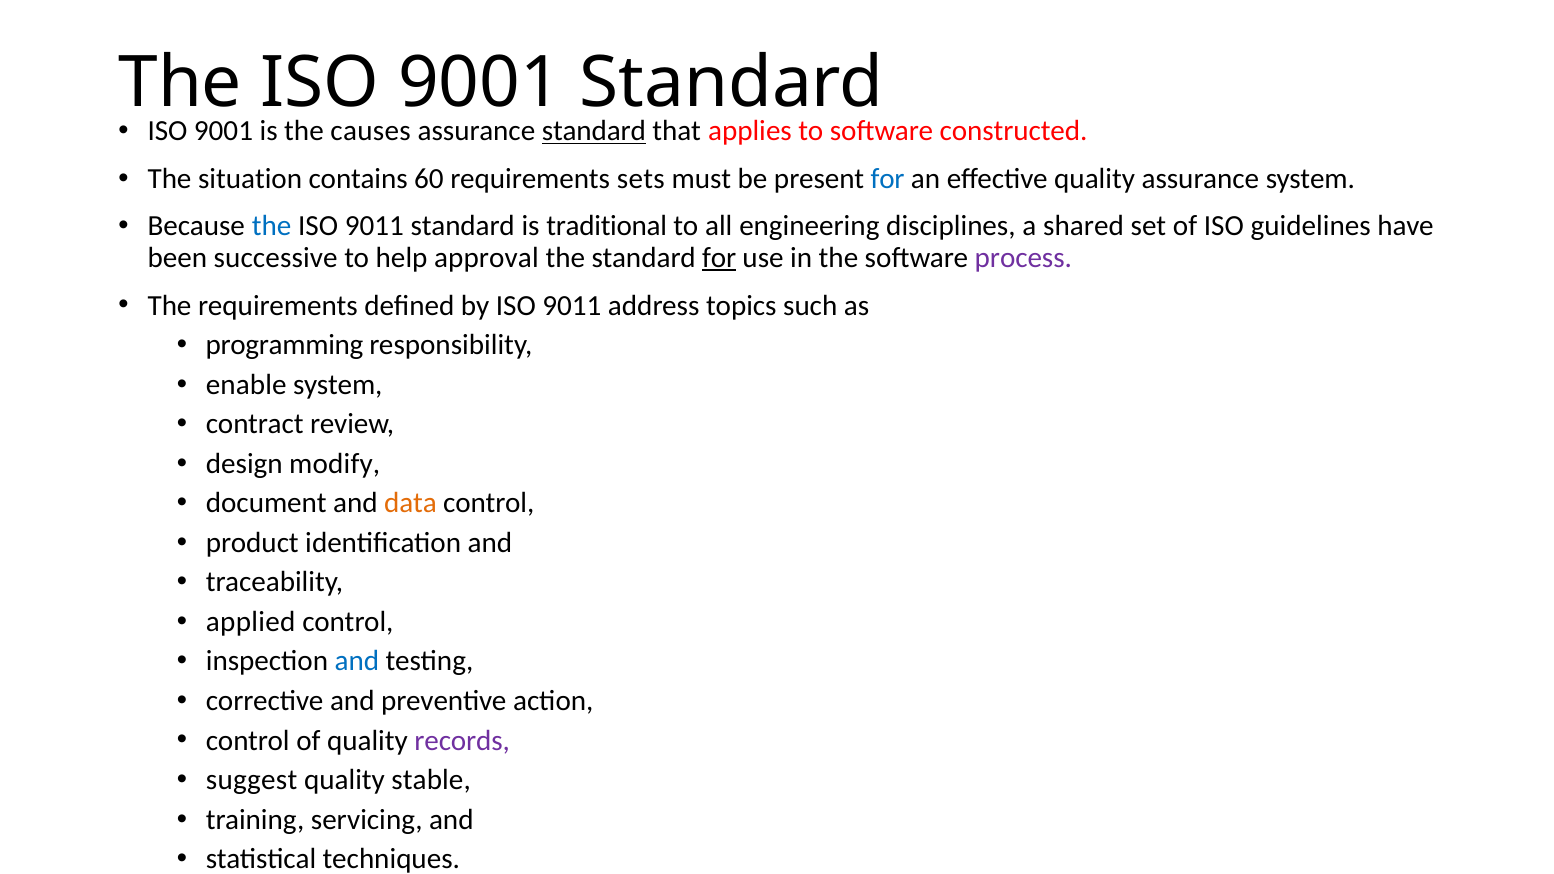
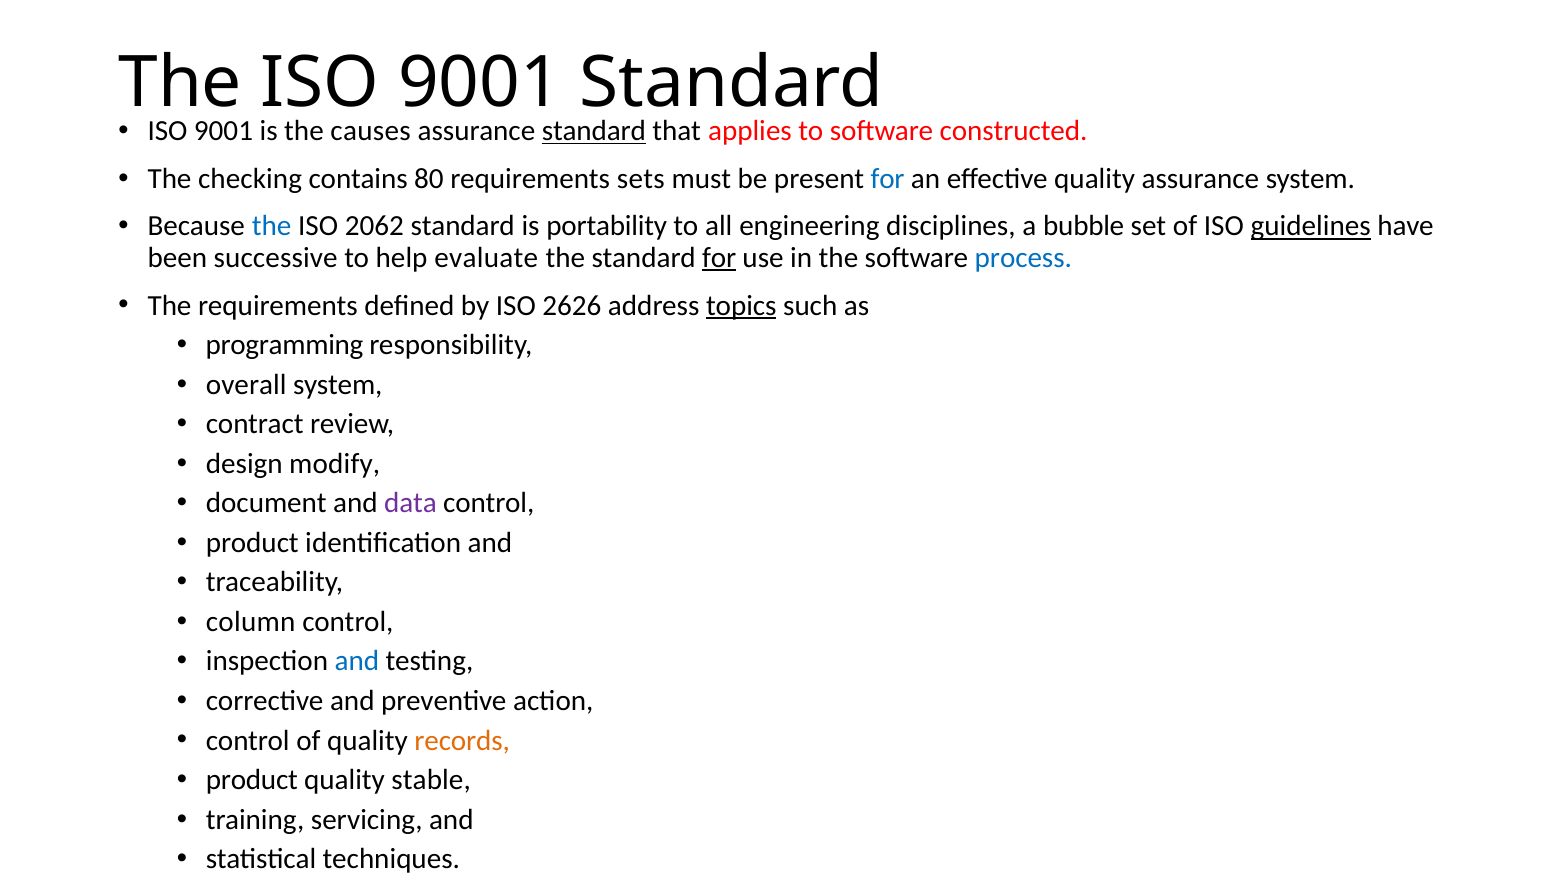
situation: situation -> checking (250, 179)
60: 60 -> 80 (429, 179)
9011: 9011 -> 2062 (374, 226)
traditional: traditional -> portability (607, 226)
shared: shared -> bubble (1084, 226)
guidelines underline: none -> present (1311, 226)
approval: approval -> evaluate (486, 258)
process colour: purple -> blue (1023, 258)
by ISO 9011: 9011 -> 2626 (572, 305)
topics underline: none -> present (741, 305)
enable: enable -> overall (246, 385)
data colour: orange -> purple (411, 503)
applied: applied -> column (251, 622)
records colour: purple -> orange (462, 741)
suggest: suggest -> product (252, 780)
